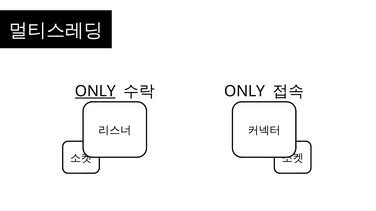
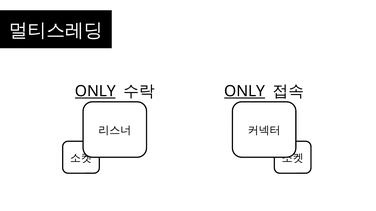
ONLY underline: none -> present (245, 91)
